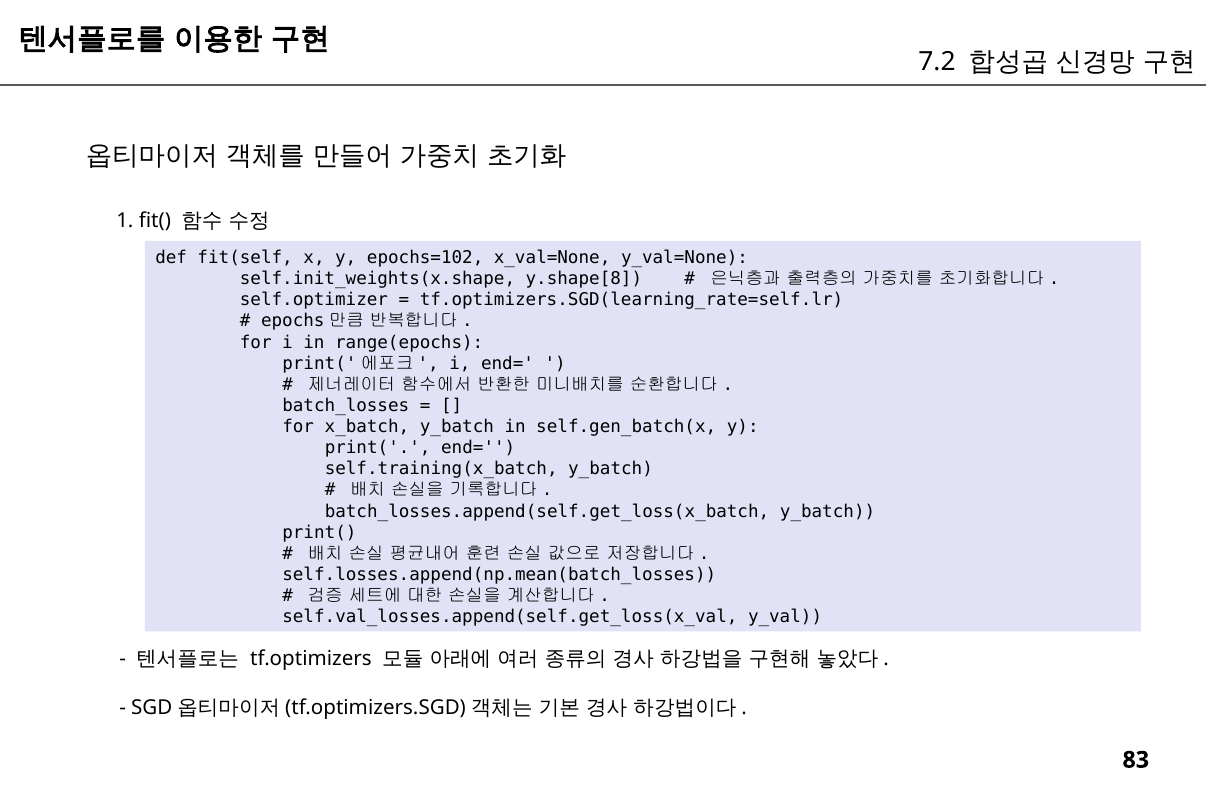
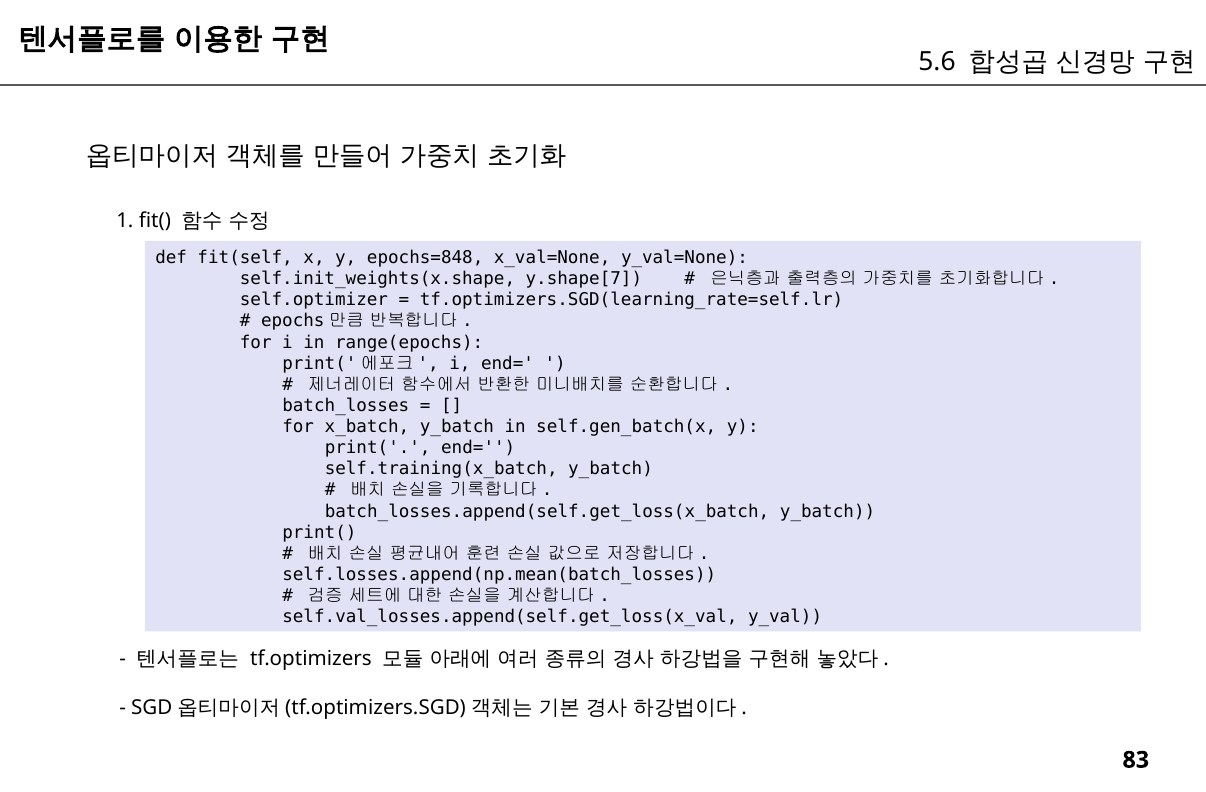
7.2: 7.2 -> 5.6 (937, 62)
epochs=102: epochs=102 -> epochs=848 (425, 258)
y.shape[8: y.shape[8 -> y.shape[7 (584, 279)
